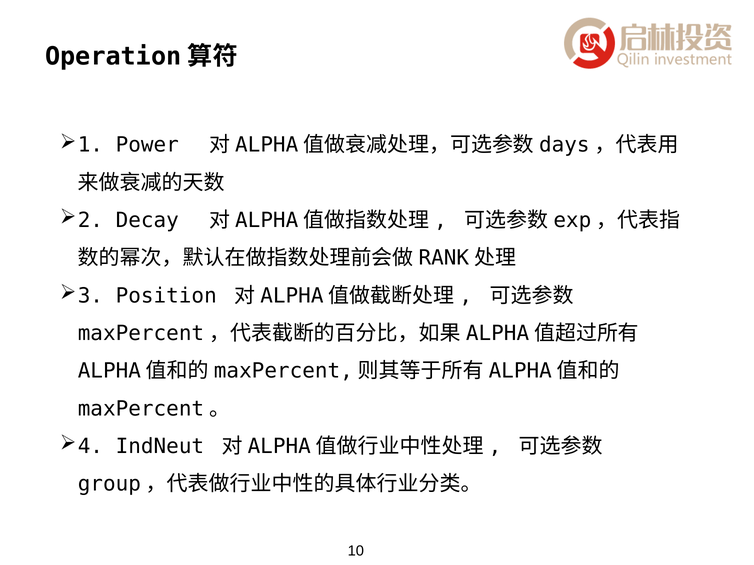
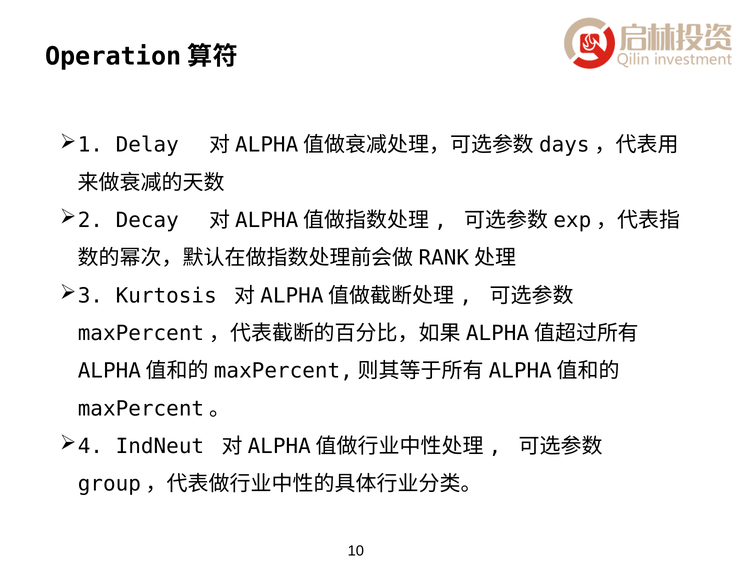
Power: Power -> Delay (147, 145)
Position: Position -> Kurtosis (166, 296)
